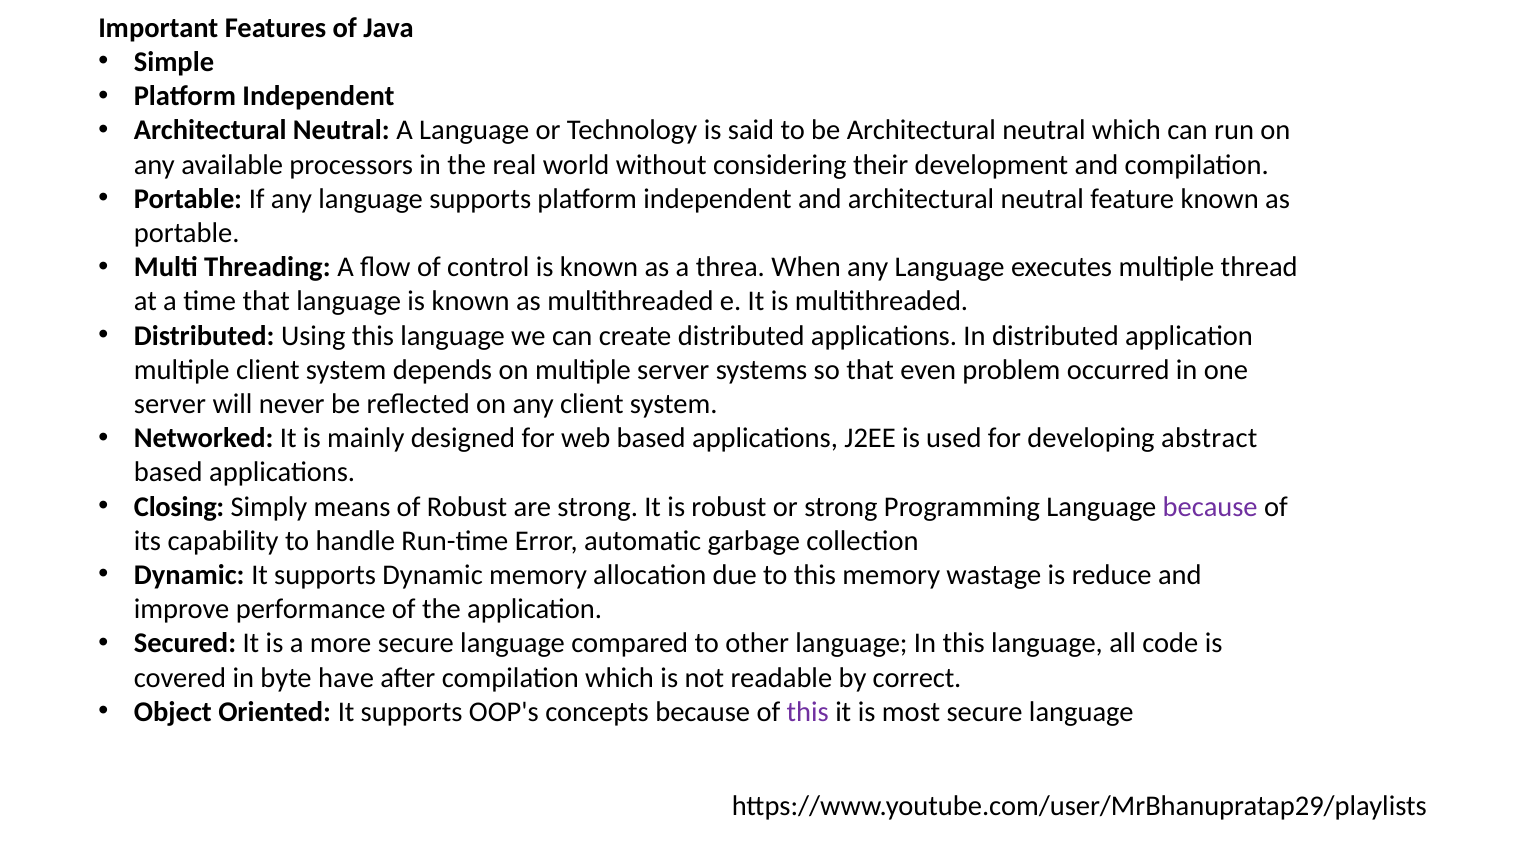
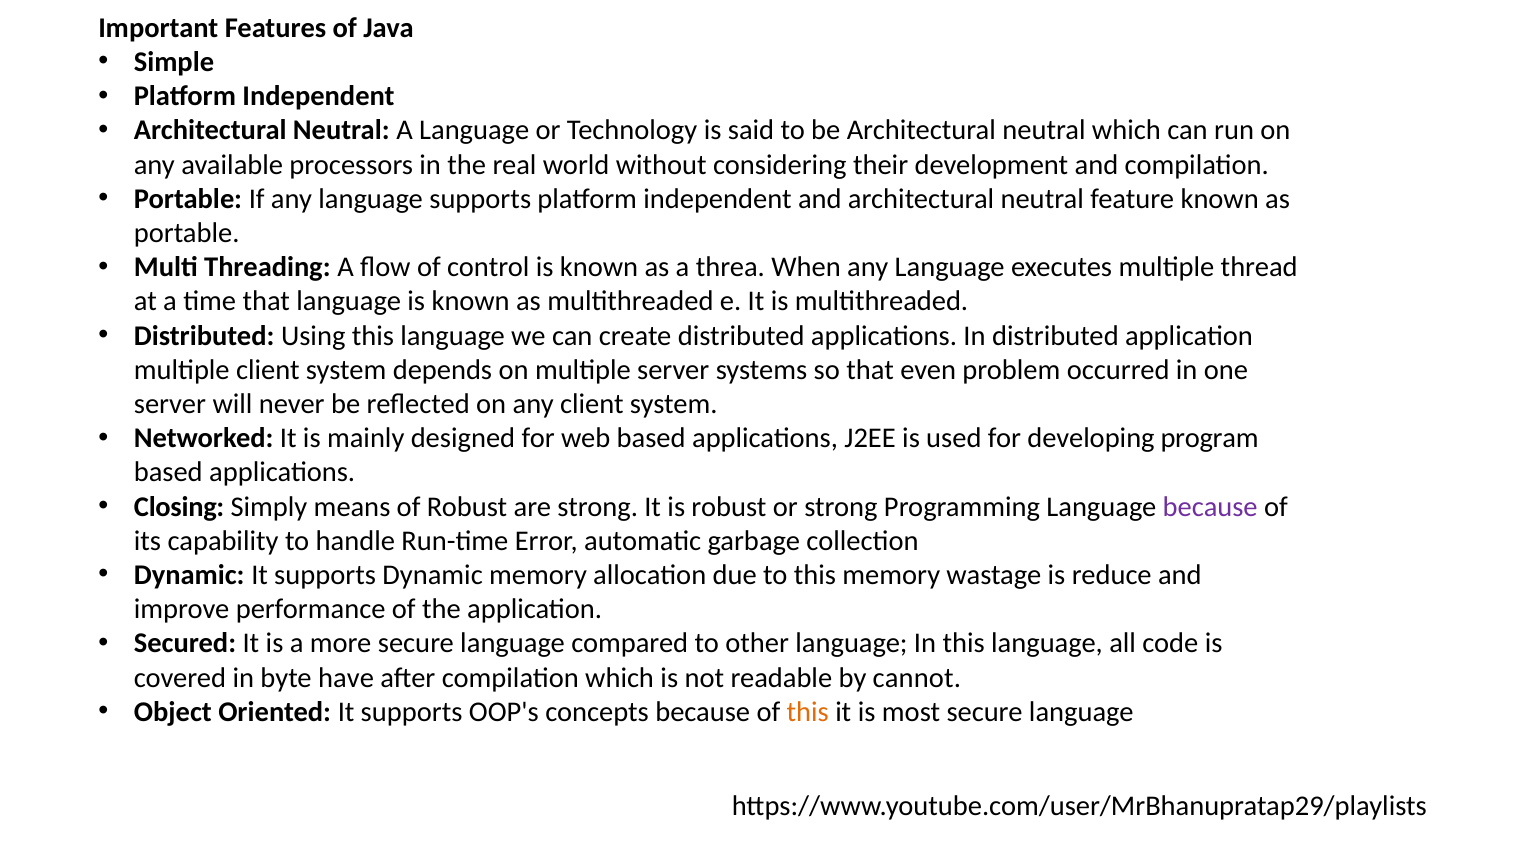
abstract: abstract -> program (1210, 439)
correct: correct -> cannot (917, 678)
this colour: purple -> orange (808, 712)
